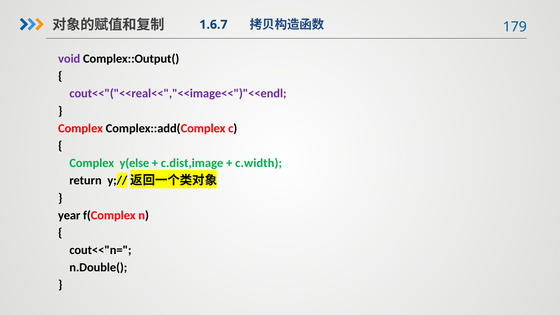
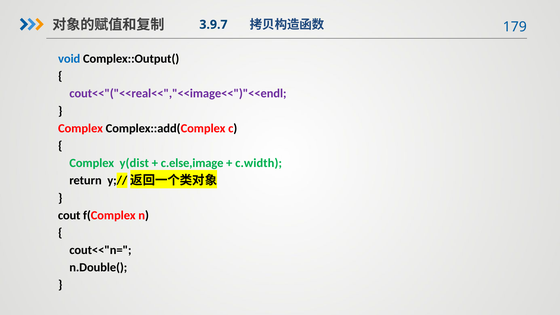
1.6.7: 1.6.7 -> 3.9.7 (213, 25)
void colour: purple -> blue (69, 59)
y(else: y(else -> y(dist (134, 163)
c.dist,image: c.dist,image -> c.else,image (192, 163)
year: year -> cout (69, 215)
